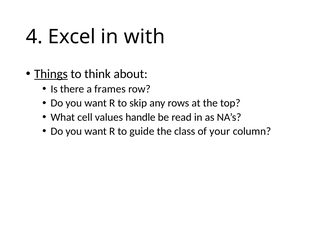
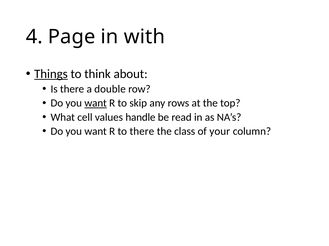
Excel: Excel -> Page (72, 37)
frames: frames -> double (110, 89)
want underline: none -> present (96, 103)
to guide: guide -> there (142, 132)
